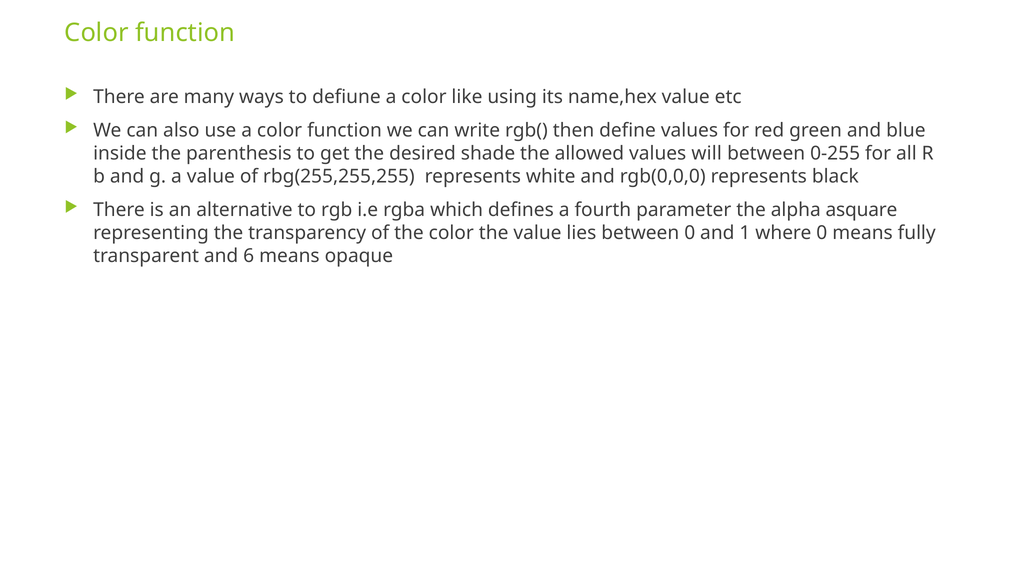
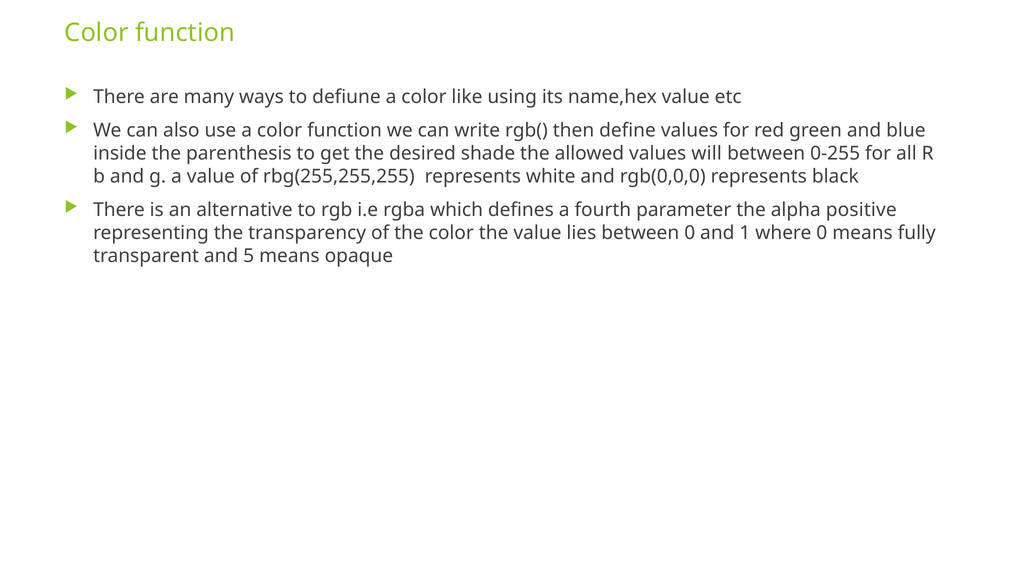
asquare: asquare -> positive (861, 210)
6: 6 -> 5 (249, 256)
